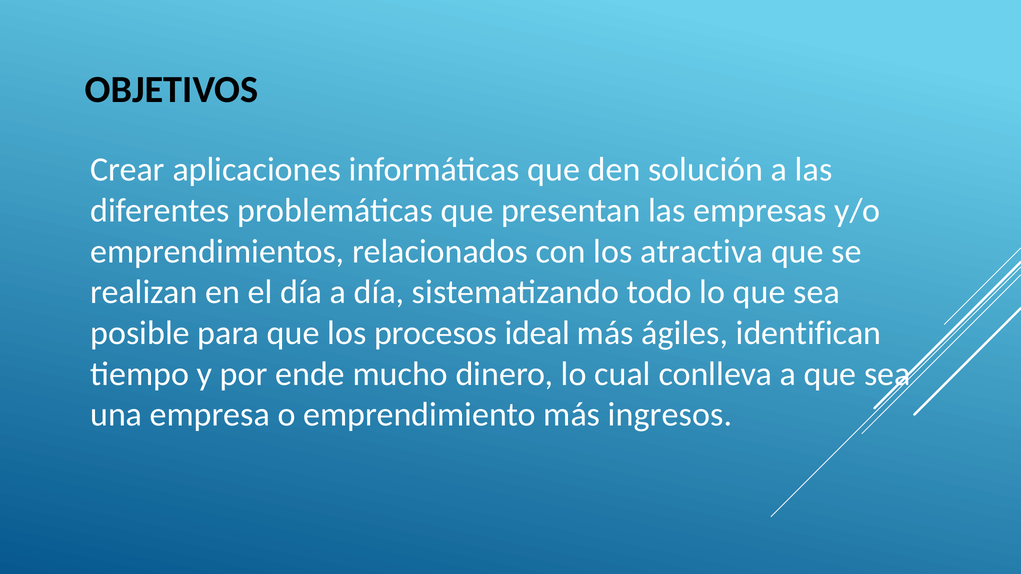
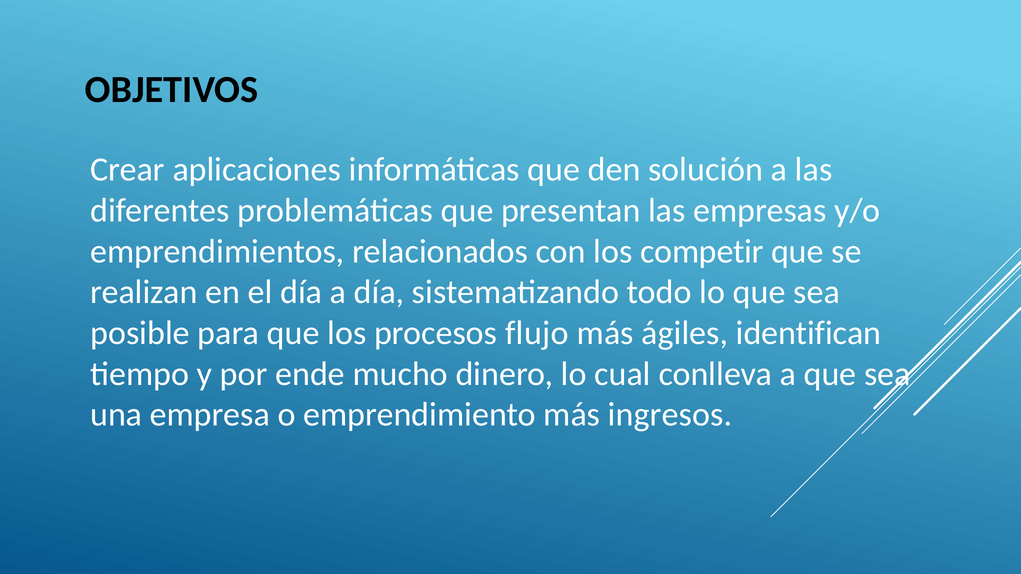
atractiva: atractiva -> competir (702, 252)
ideal: ideal -> flujo (537, 333)
